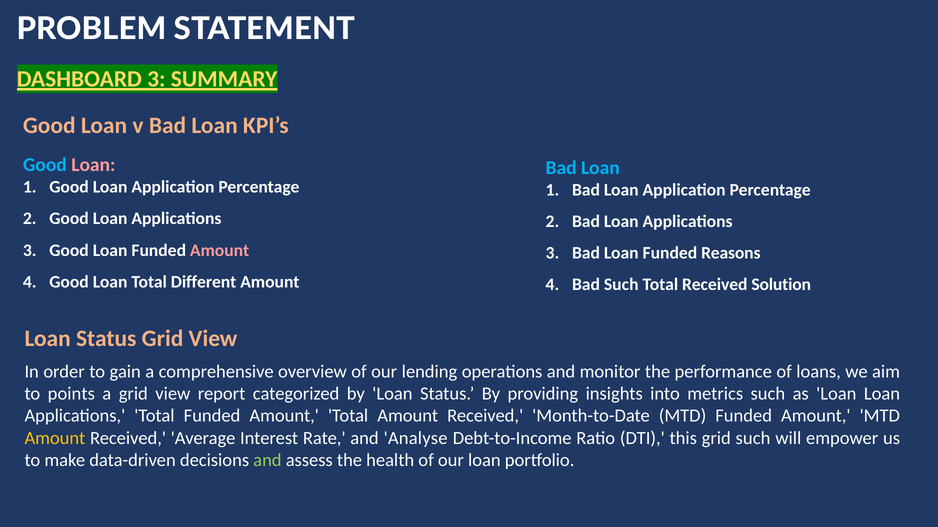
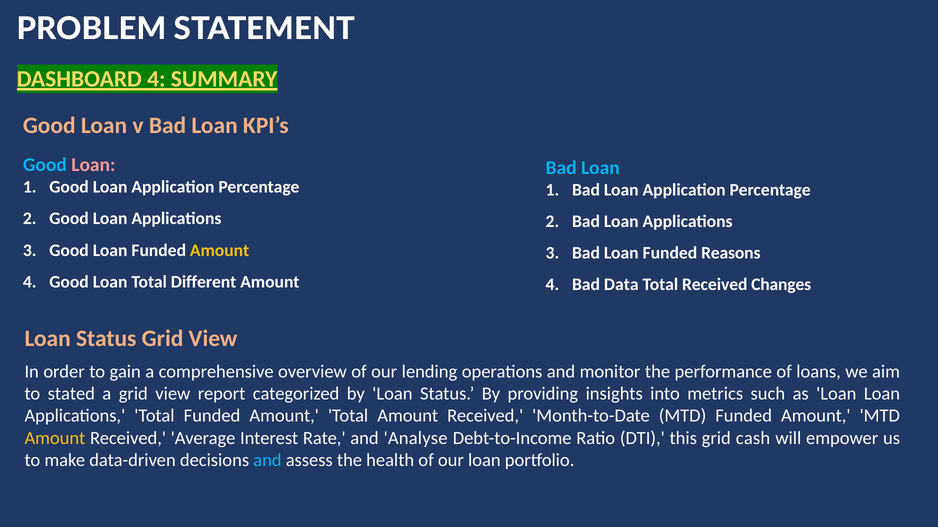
DASHBOARD 3: 3 -> 4 (156, 79)
Amount colour: pink -> yellow (220, 251)
Bad Such: Such -> Data (621, 285)
Solution: Solution -> Changes (781, 285)
points: points -> stated (71, 394)
grid such: such -> cash (753, 439)
and colour: light green -> light blue (267, 461)
